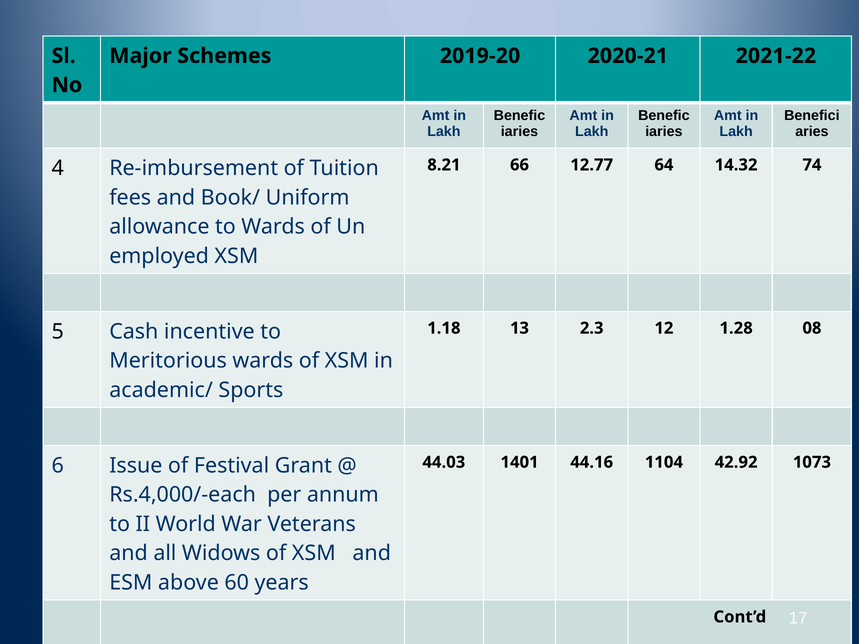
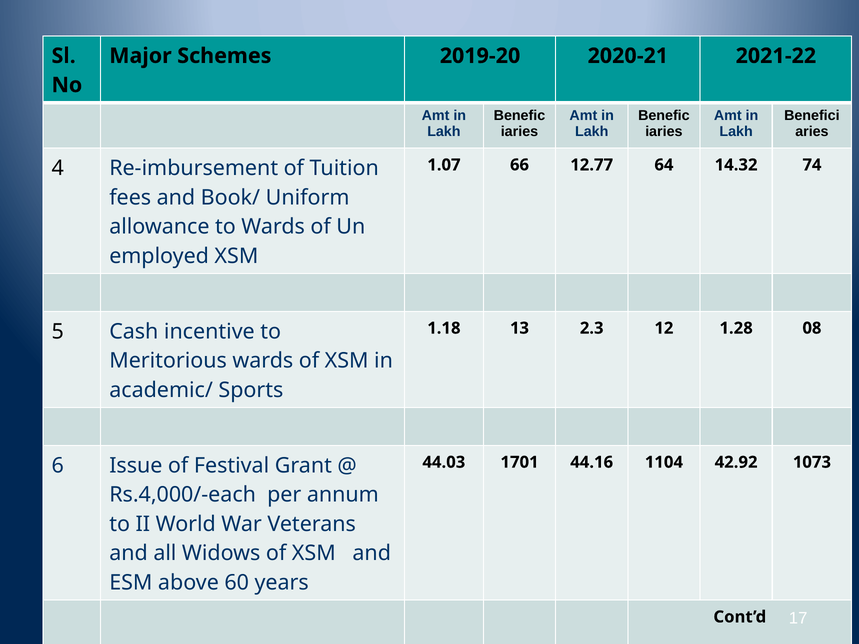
8.21: 8.21 -> 1.07 (444, 165)
1401: 1401 -> 1701 (520, 462)
